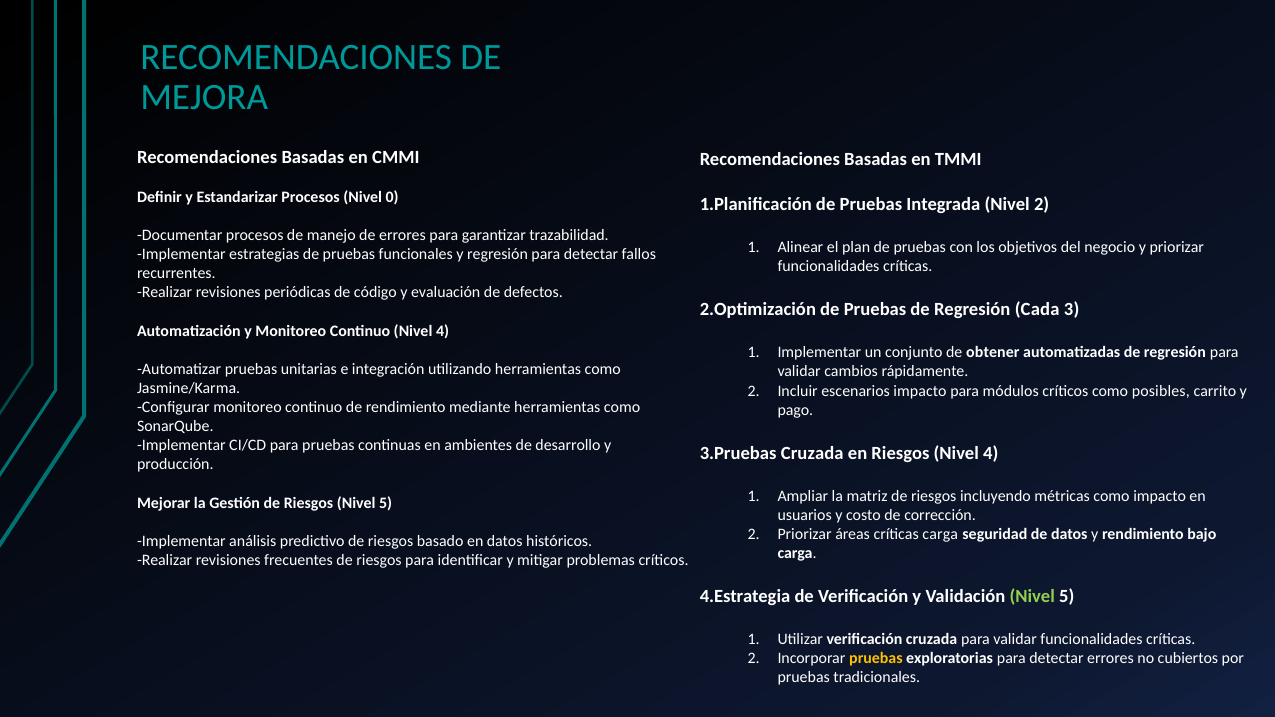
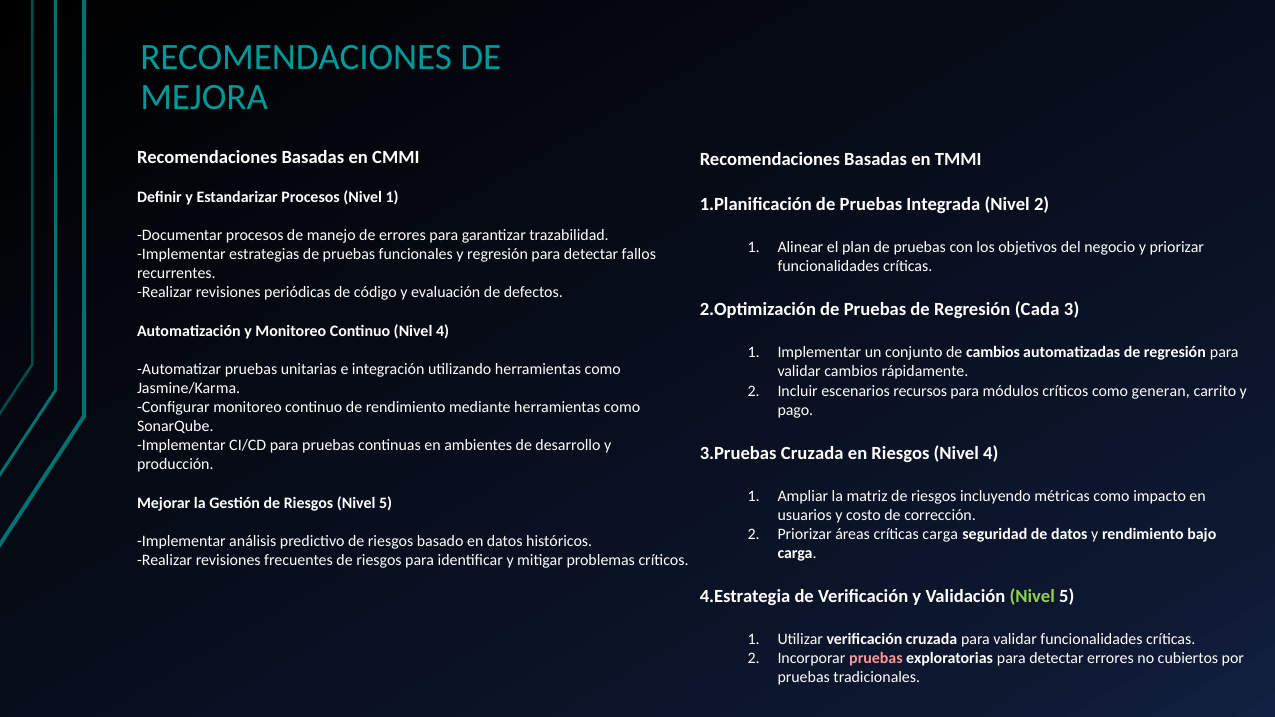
Nivel 0: 0 -> 1 (392, 197)
de obtener: obtener -> cambios (993, 353)
escenarios impacto: impacto -> recursos (920, 391)
posibles: posibles -> generan (1161, 391)
pruebas colour: yellow -> pink (876, 659)
